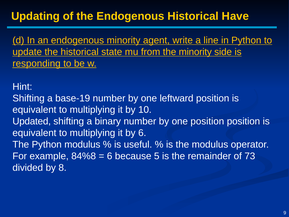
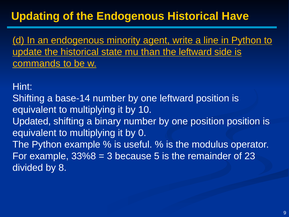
from: from -> than (151, 52)
the minority: minority -> leftward (195, 52)
responding: responding -> commands (37, 63)
base-19: base-19 -> base-14 (73, 98)
by 6: 6 -> 0 (142, 133)
Python modulus: modulus -> example (82, 144)
84%8: 84%8 -> 33%8 (84, 156)
6: 6 -> 3 (110, 156)
73: 73 -> 23 (250, 156)
